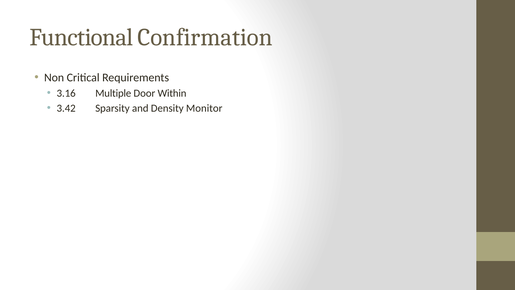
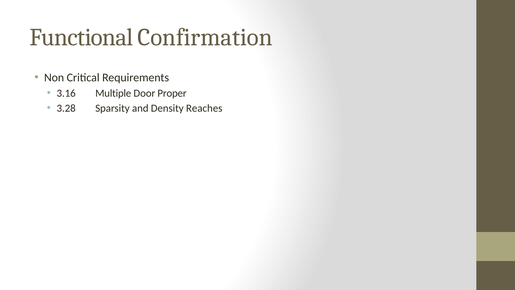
Within: Within -> Proper (172, 93)
3.42: 3.42 -> 3.28 (66, 108)
Monitor: Monitor -> Reaches (204, 108)
